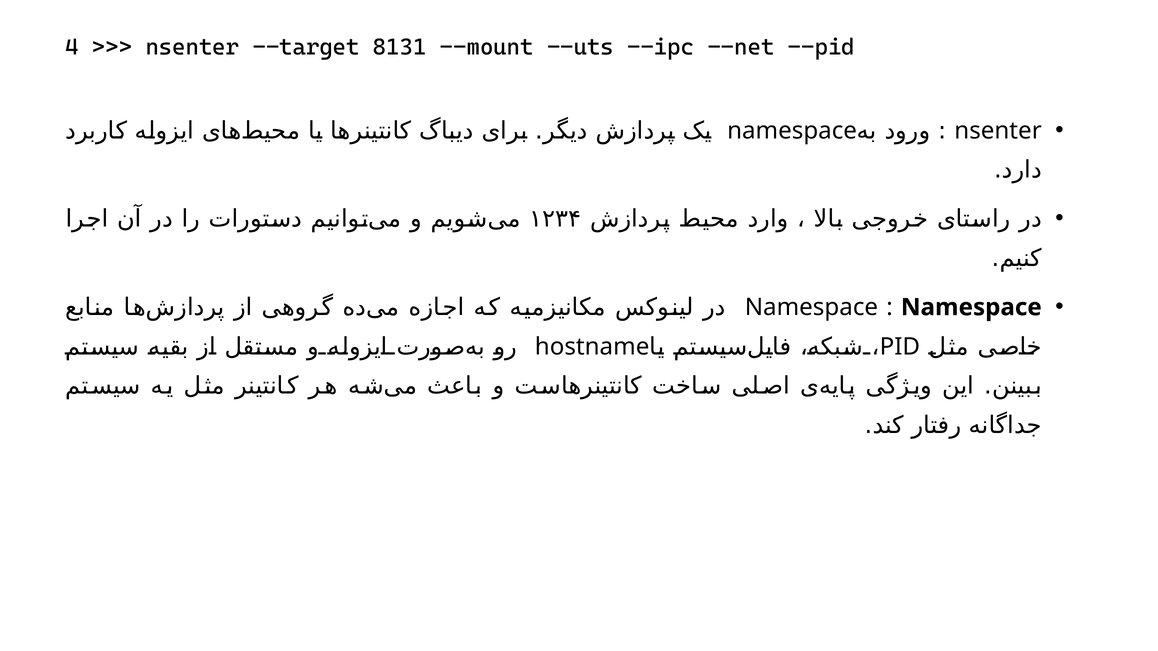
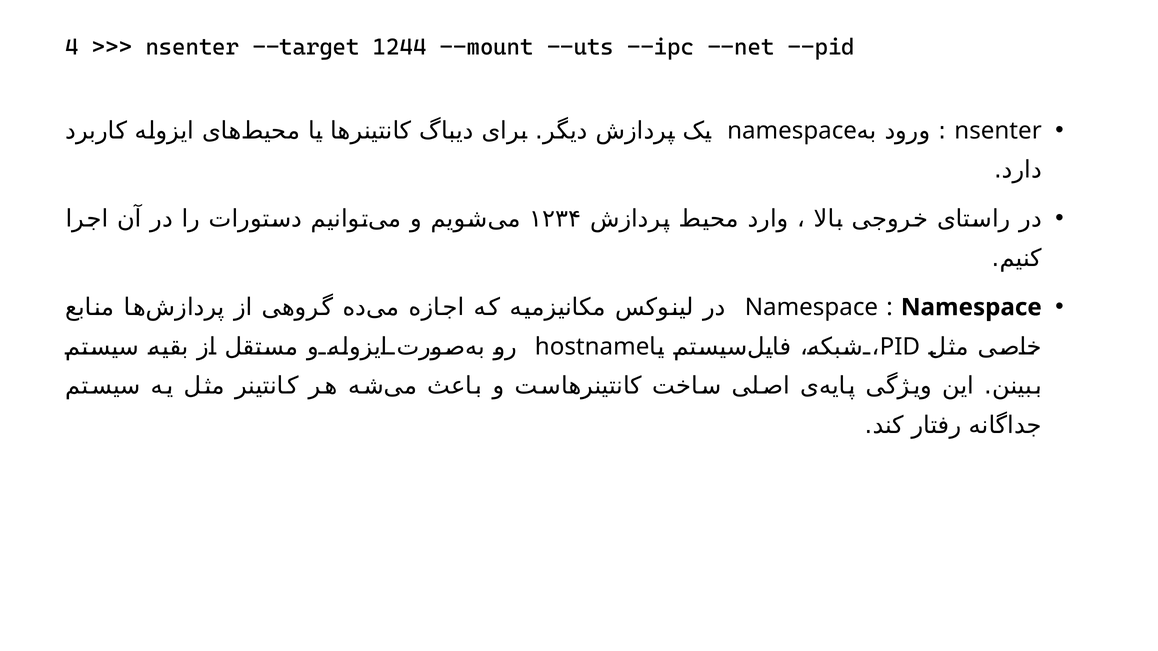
8131: 8131 -> 1244 (400, 47)
